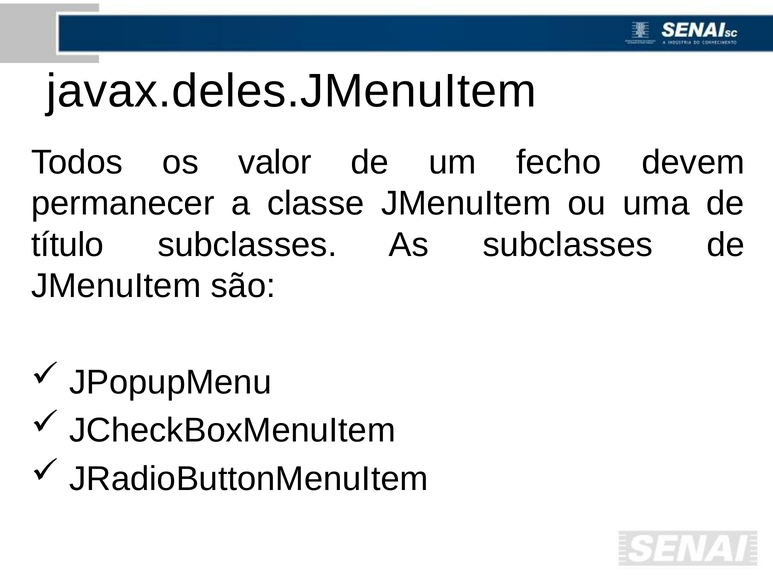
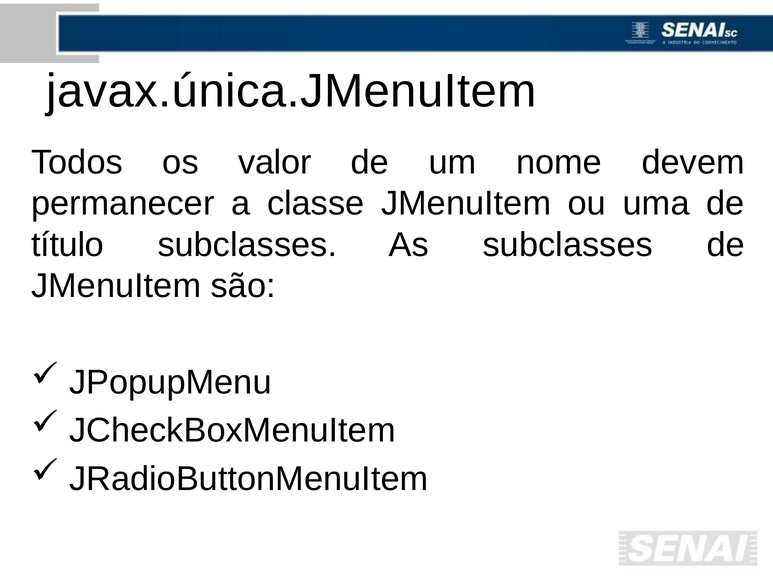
javax.deles.JMenuItem: javax.deles.JMenuItem -> javax.única.JMenuItem (291, 91)
fecho: fecho -> nome (559, 162)
